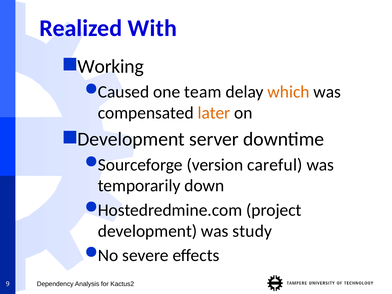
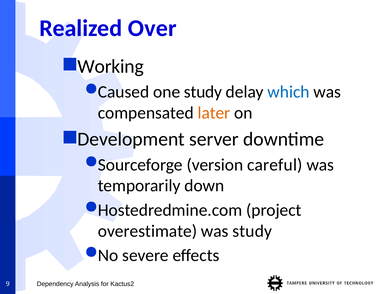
With: With -> Over (152, 28)
one team: team -> study (203, 92)
which colour: orange -> blue (288, 92)
development: development -> overestimate (147, 231)
